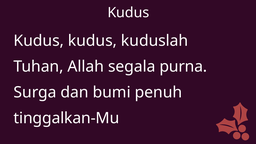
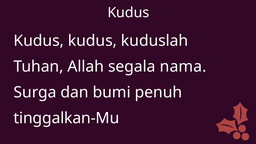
purna: purna -> nama (183, 67)
